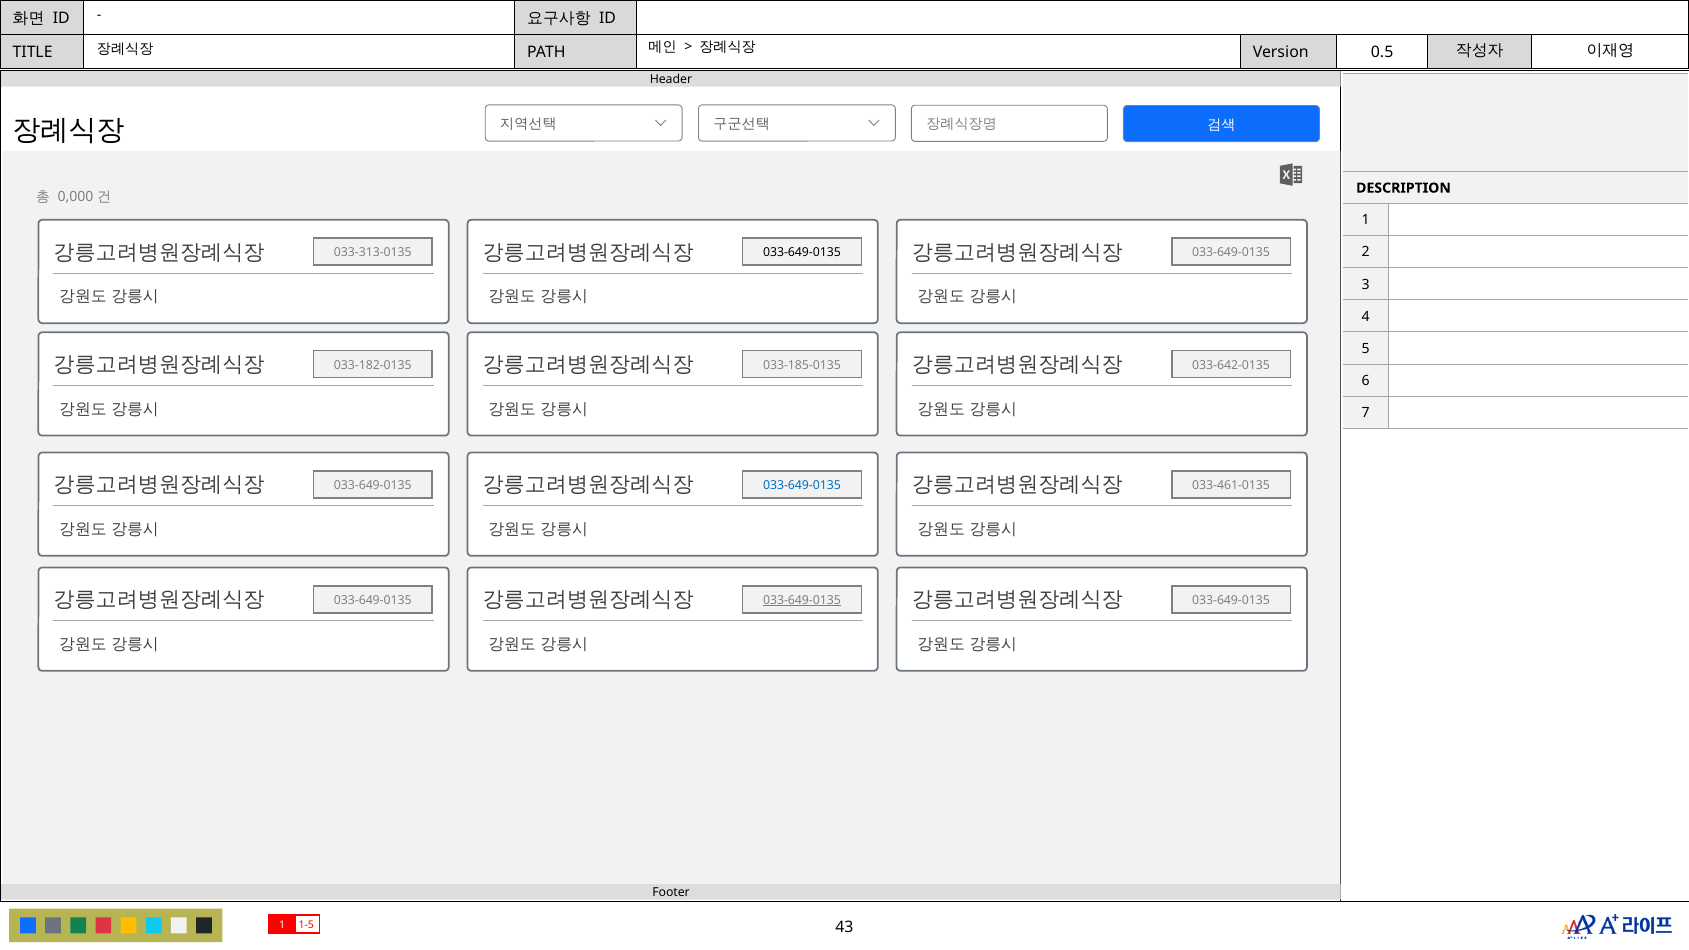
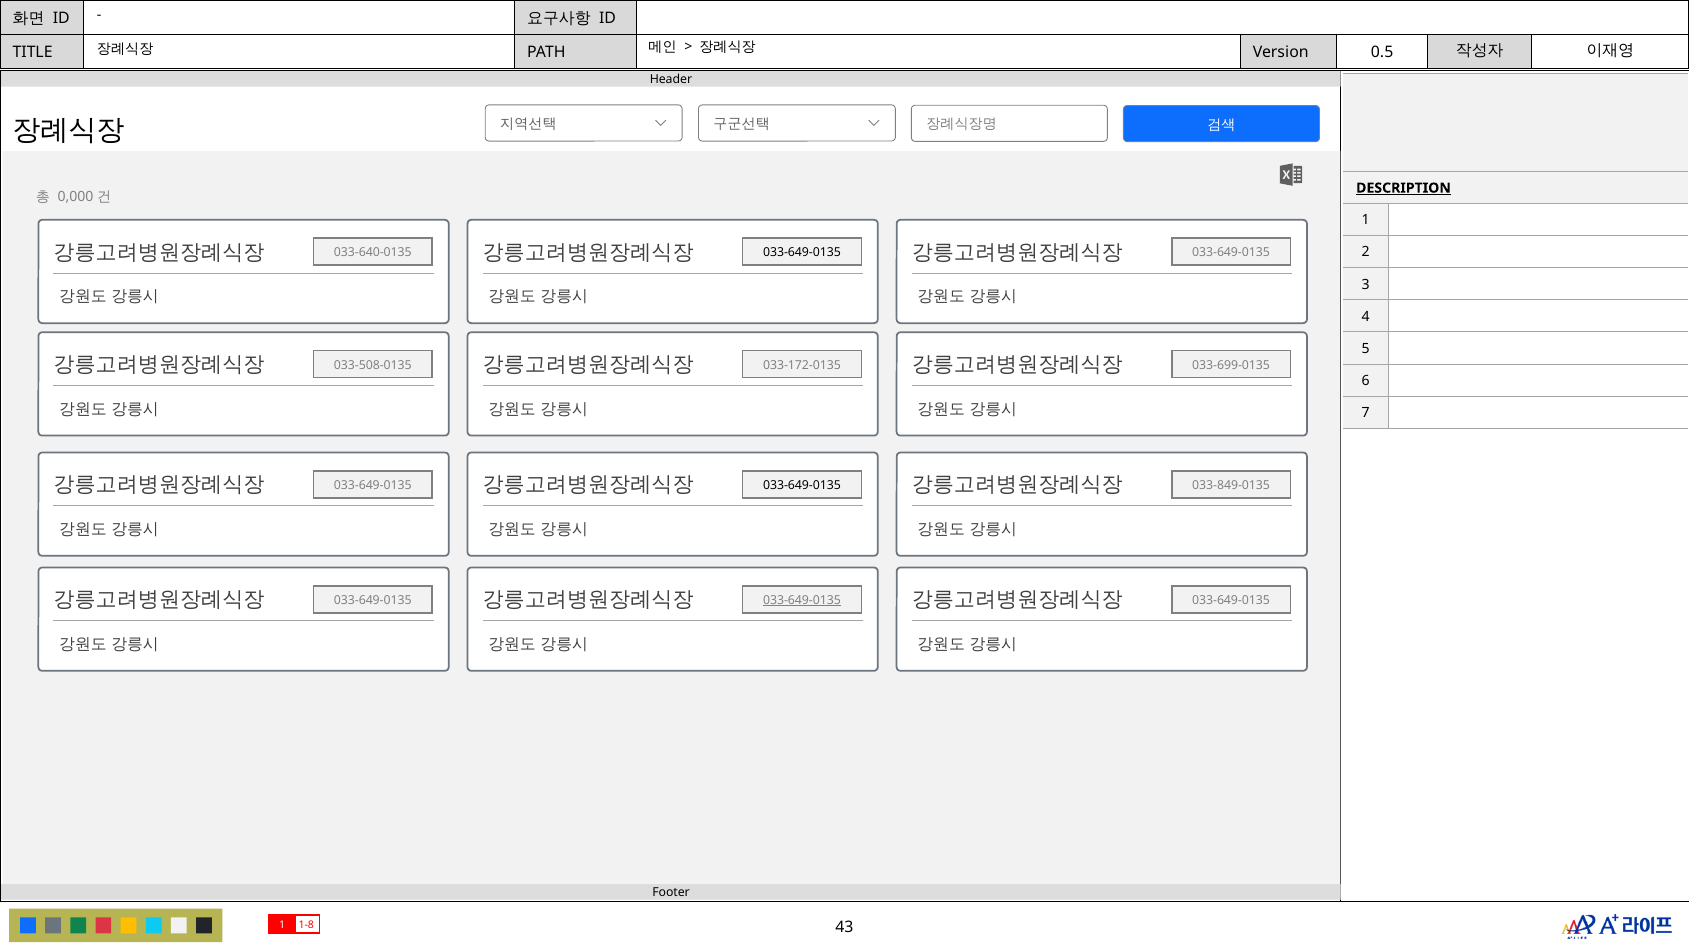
DESCRIPTION underline: none -> present (1403, 188)
033-313-0135: 033-313-0135 -> 033-640-0135 (373, 253)
033-182-0135: 033-182-0135 -> 033-508-0135 (373, 365)
033-185-0135: 033-185-0135 -> 033-172-0135 (802, 365)
033-642-0135: 033-642-0135 -> 033-699-0135 (1231, 365)
033-649-0135 colour: blue -> black (802, 485)
033-461-0135: 033-461-0135 -> 033-849-0135 (1231, 485)
1-5: 1-5 -> 1-8 (306, 925)
